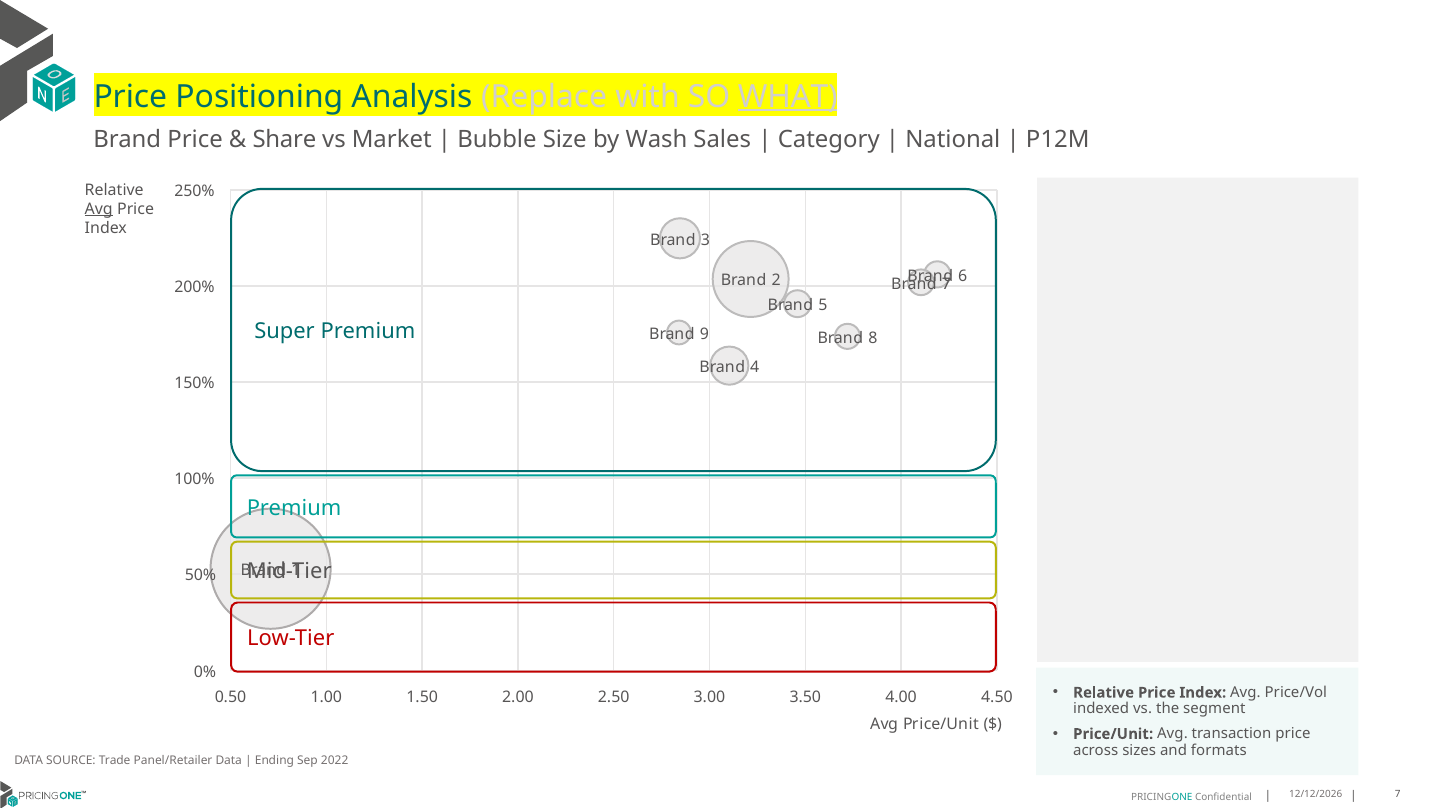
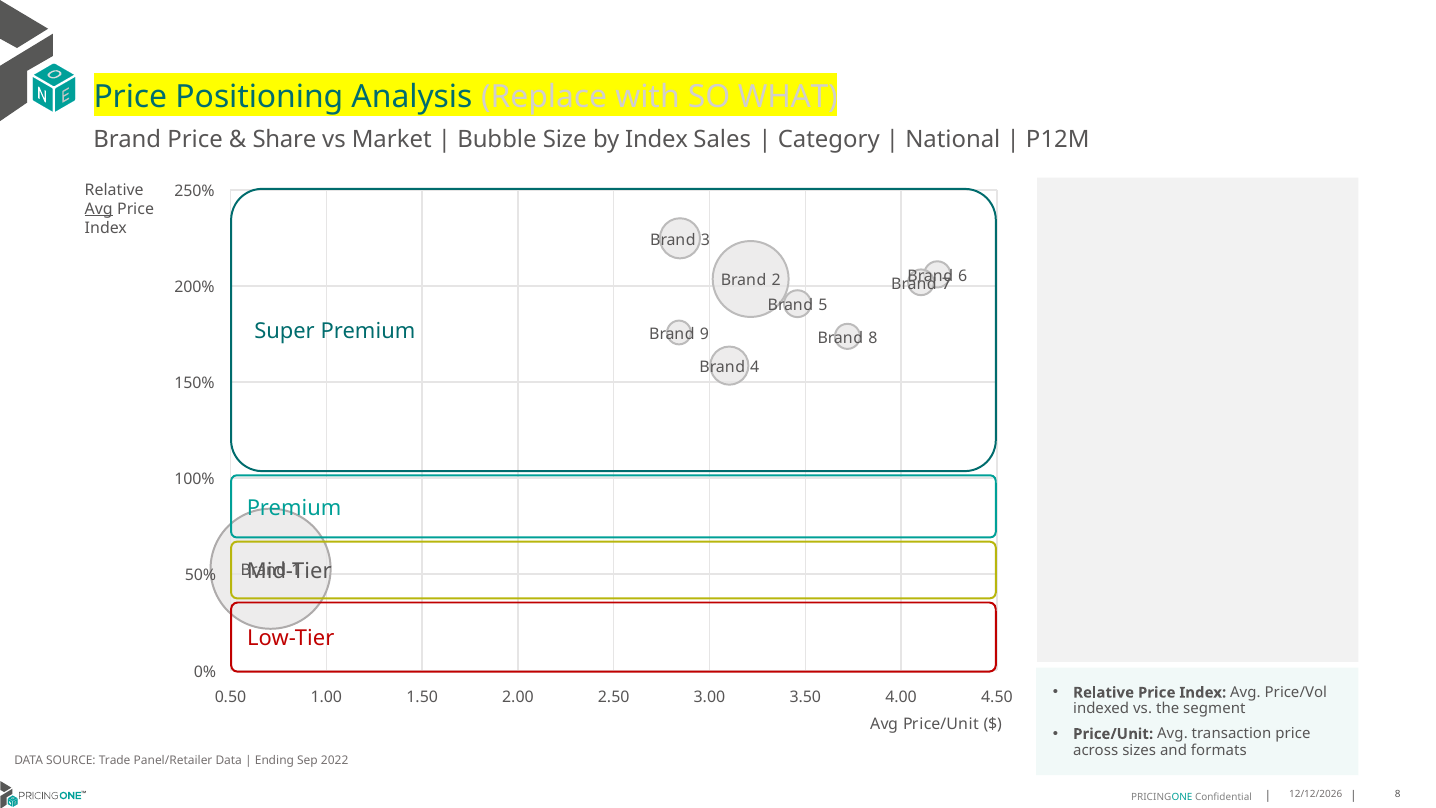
WHAT underline: present -> none (788, 97)
by Wash: Wash -> Index (657, 140)
7: 7 -> 8 (1398, 794)
